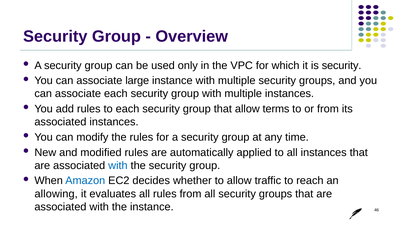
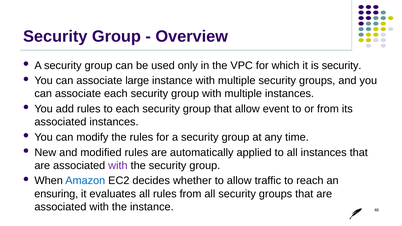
terms: terms -> event (276, 109)
with colour: blue -> purple (118, 166)
allowing: allowing -> ensuring (56, 194)
